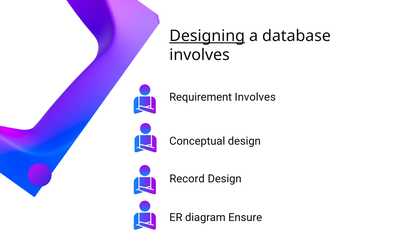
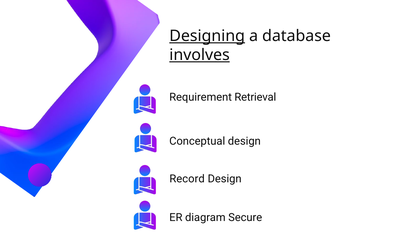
involves underline: none -> present (200, 55)
Requirement Involves: Involves -> Retrieval (255, 97)
Ensure: Ensure -> Secure (245, 218)
